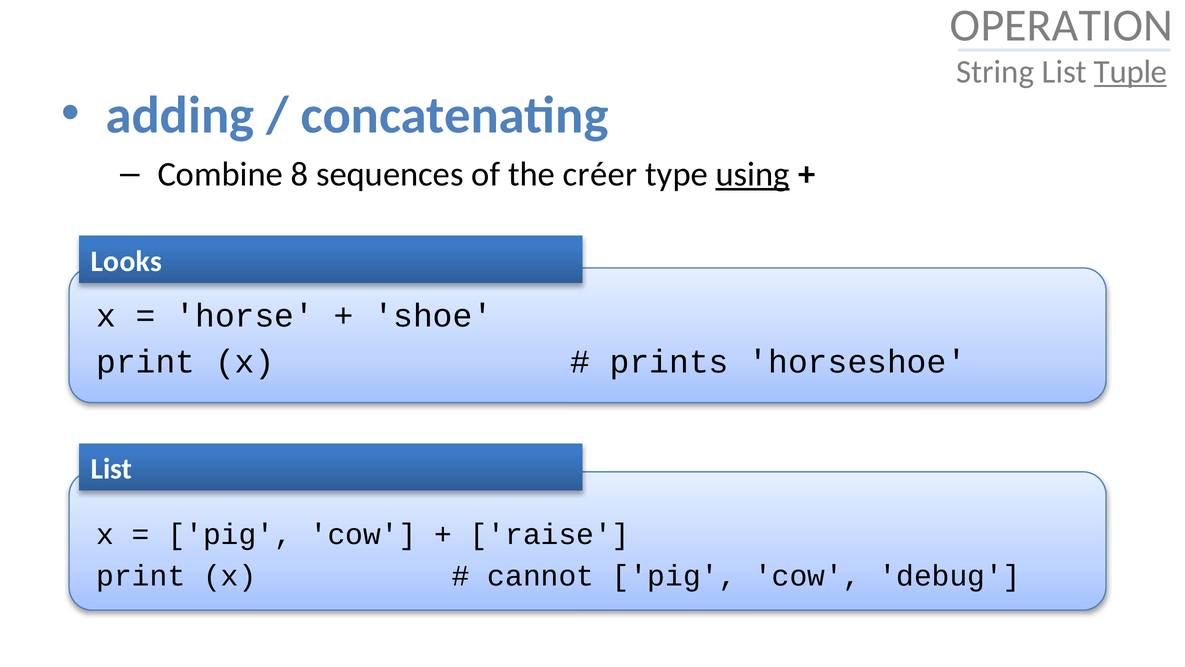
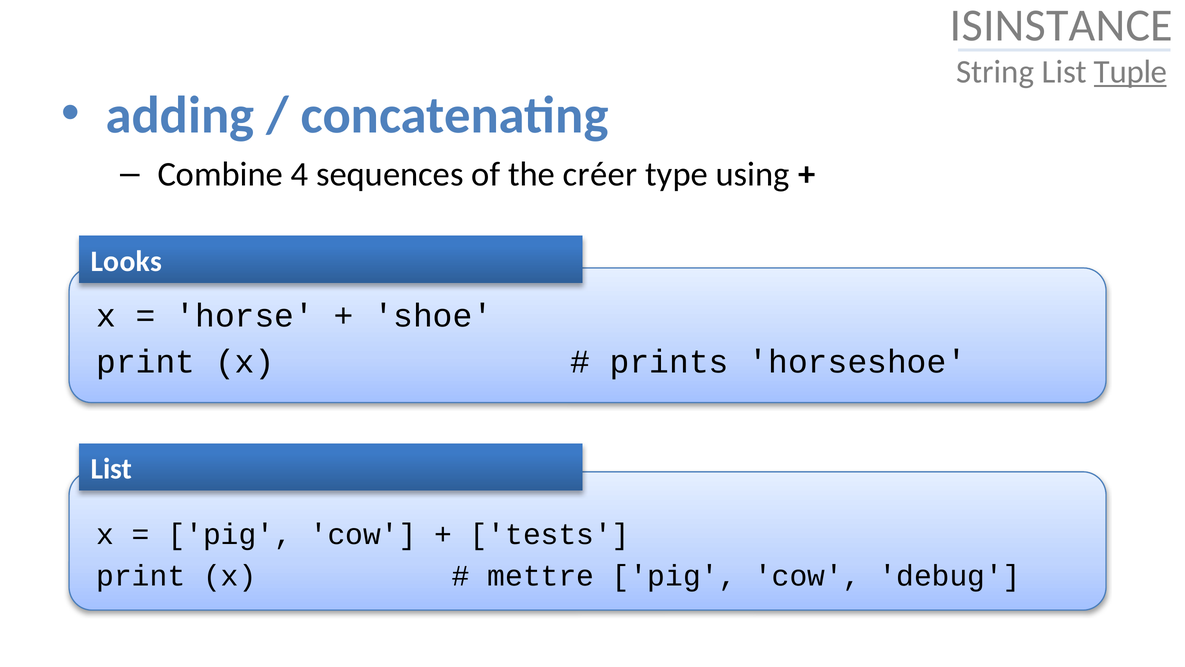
OPERATION: OPERATION -> ISINSTANCE (1061, 25)
8: 8 -> 4 (300, 174)
using underline: present -> none (753, 174)
raise: raise -> tests (550, 534)
cannot: cannot -> mettre (541, 576)
